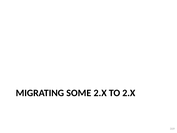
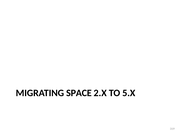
SOME: SOME -> SPACE (79, 93)
TO 2.X: 2.X -> 5.X (129, 93)
